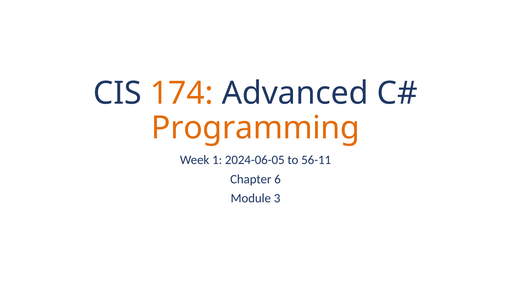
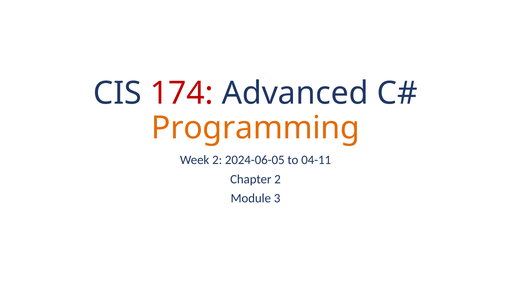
174 colour: orange -> red (182, 93)
Week 1: 1 -> 2 (217, 160)
56-11: 56-11 -> 04-11 (316, 160)
Chapter 6: 6 -> 2 (278, 179)
